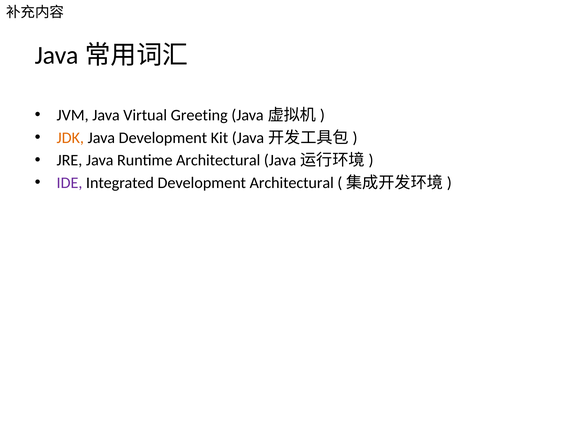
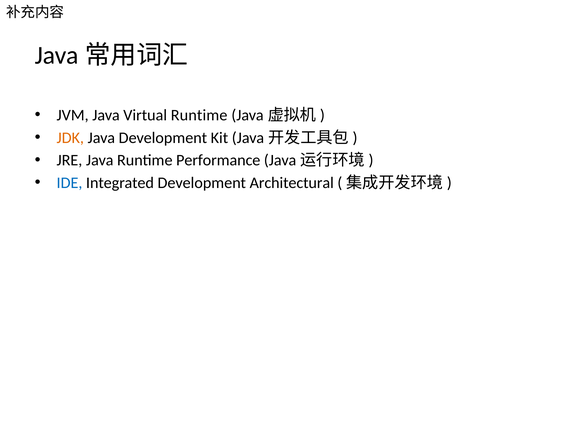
Virtual Greeting: Greeting -> Runtime (199, 115)
Runtime Architectural: Architectural -> Performance (218, 160)
IDE colour: purple -> blue (69, 183)
